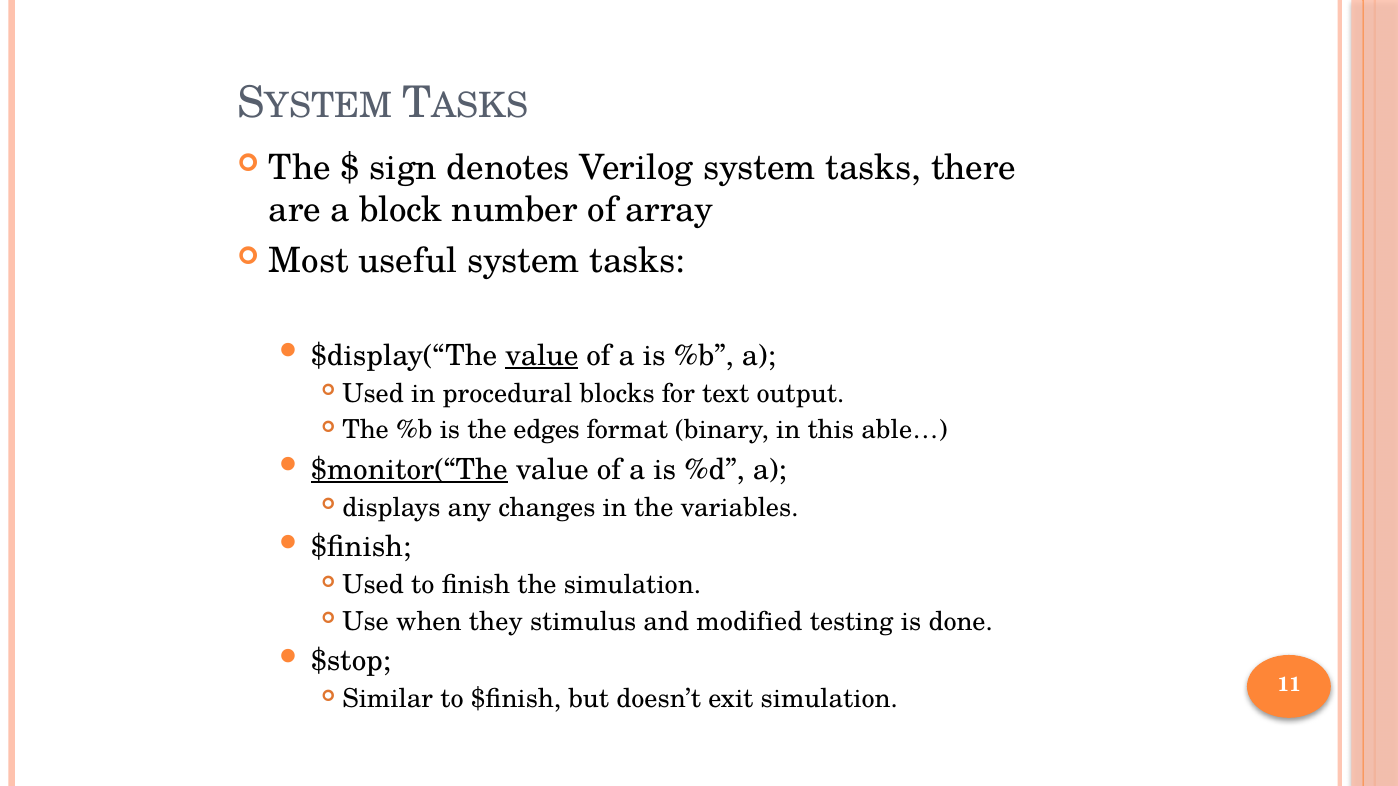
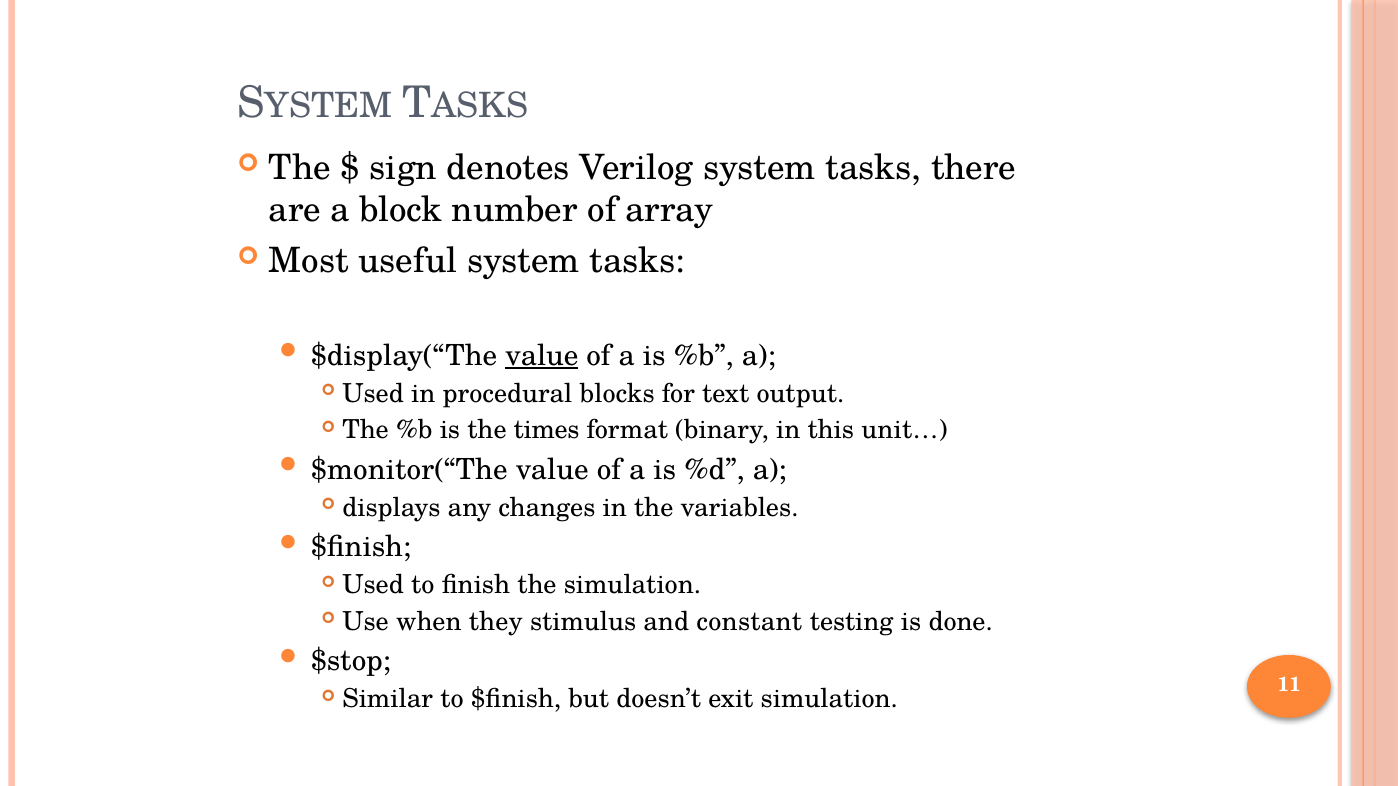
edges: edges -> times (547, 431)
able…: able… -> unit… (904, 431)
$monitor(“The underline: present -> none (409, 470)
modified: modified -> constant (749, 622)
